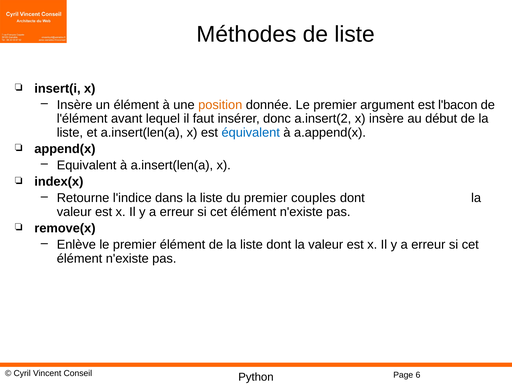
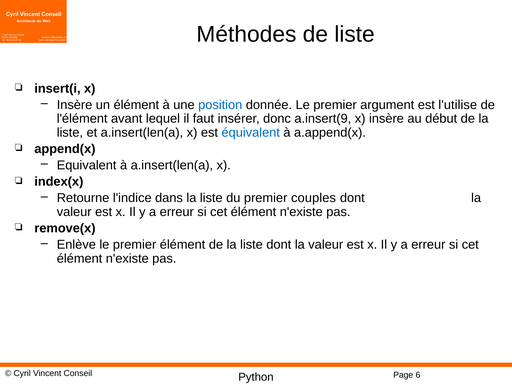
position colour: orange -> blue (220, 105)
l'bacon: l'bacon -> l'utilise (458, 105)
a.insert(2: a.insert(2 -> a.insert(9 (323, 119)
